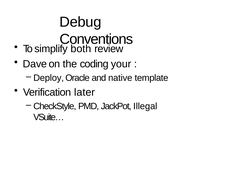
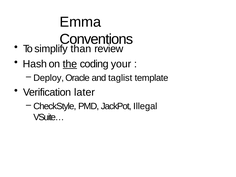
Debug: Debug -> Emma (80, 22)
both: both -> than (81, 49)
Dave: Dave -> Hash (35, 64)
the underline: none -> present (70, 64)
native: native -> taglist (120, 78)
